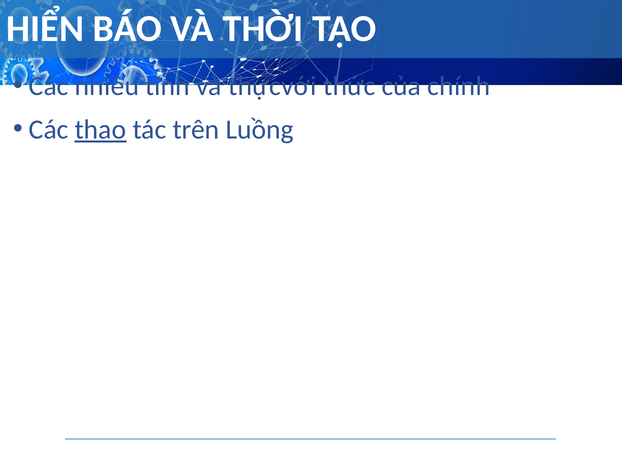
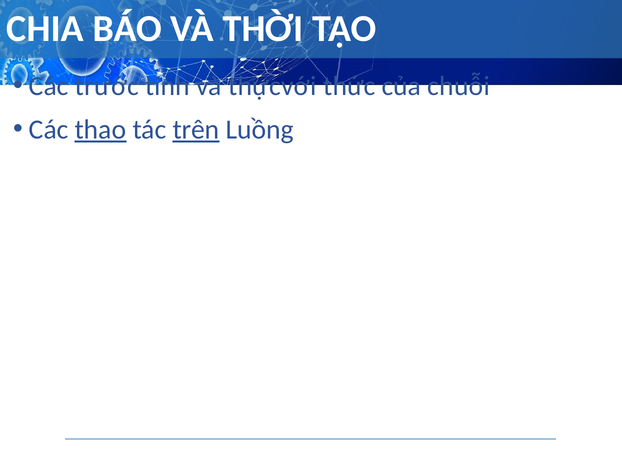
HIỂN: HIỂN -> CHIA (45, 29)
nhiều: nhiều -> trước (107, 86)
chính: chính -> chuỗi (459, 86)
trên underline: none -> present (196, 130)
